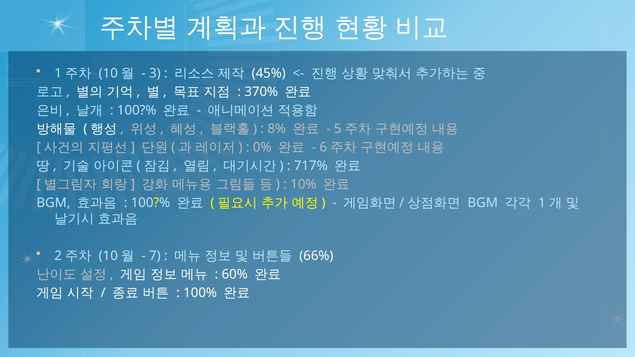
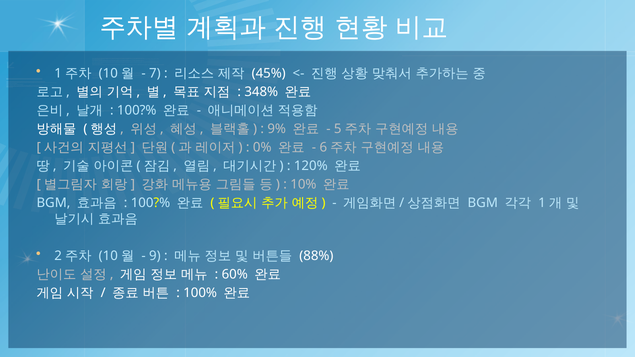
3: 3 -> 7 (155, 73)
370%: 370% -> 348% (261, 92)
8%: 8% -> 9% (277, 129)
717%: 717% -> 120% (311, 166)
7: 7 -> 9 (155, 256)
66%: 66% -> 88% (316, 256)
